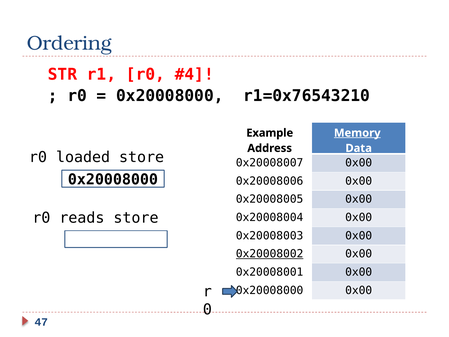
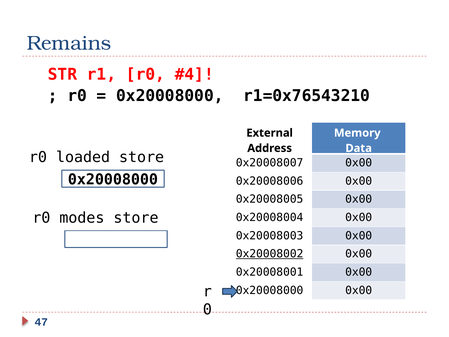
Ordering: Ordering -> Remains (69, 43)
Example: Example -> External (270, 133)
Memory underline: present -> none (357, 133)
reads: reads -> modes (82, 218)
